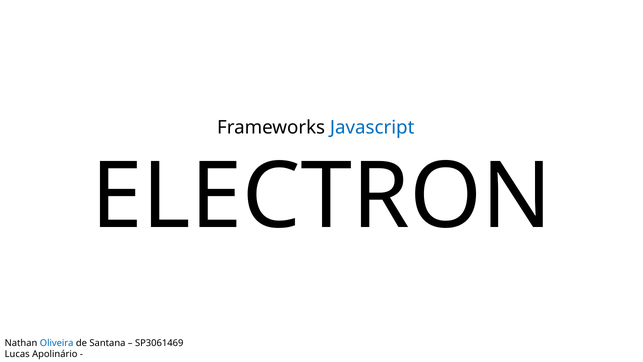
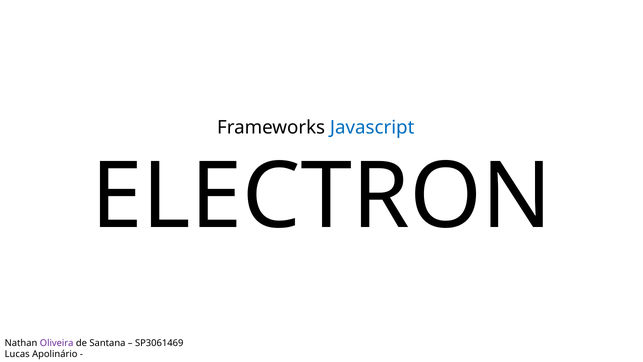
Oliveira colour: blue -> purple (57, 343)
